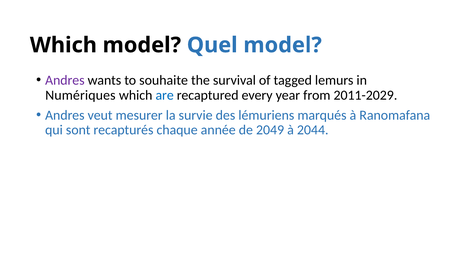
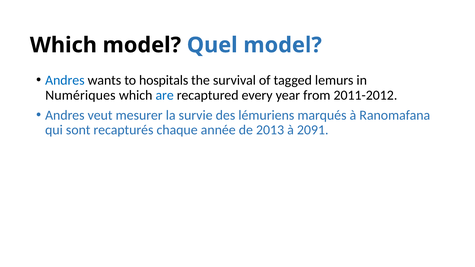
Andres colour: purple -> blue (65, 80)
souhaite: souhaite -> hospitals (164, 80)
2011-2029: 2011-2029 -> 2011-2012 (365, 95)
2049: 2049 -> 2013 (270, 130)
2044: 2044 -> 2091 (313, 130)
